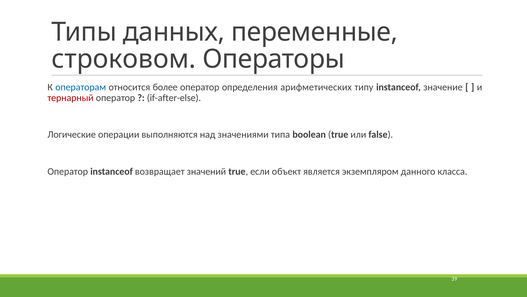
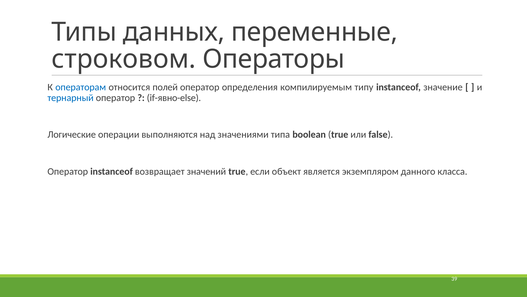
более: более -> полей (165, 87)
арифметических: арифметических -> компилируемым (316, 87)
тернарный colour: red -> blue (71, 98)
if-after-else: if-after-else -> if-явно-else (174, 98)
